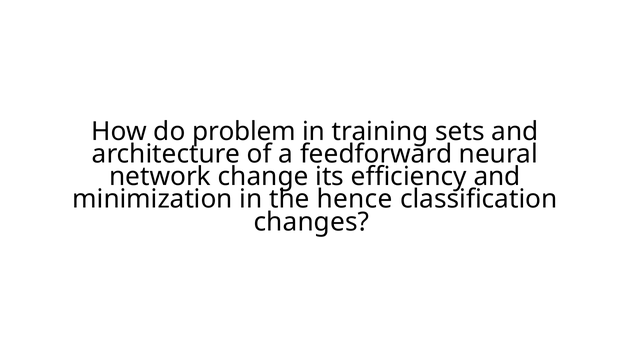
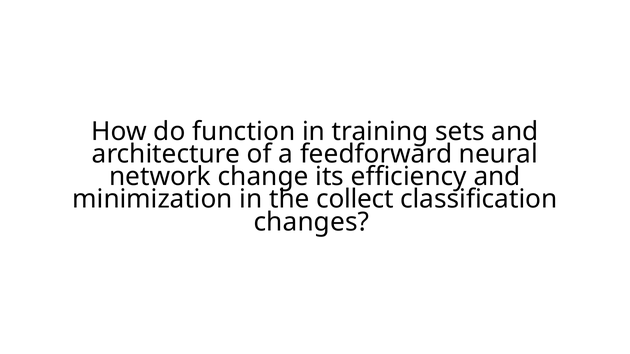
problem: problem -> function (244, 131)
hence: hence -> collect (355, 200)
